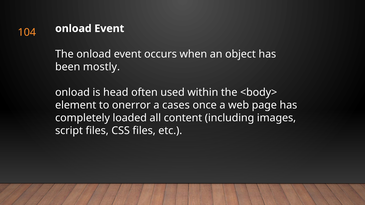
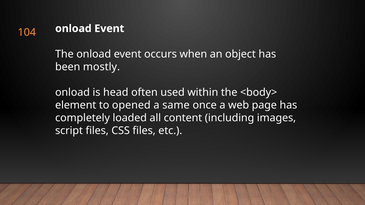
onerror: onerror -> opened (131, 105)
cases: cases -> same (176, 105)
